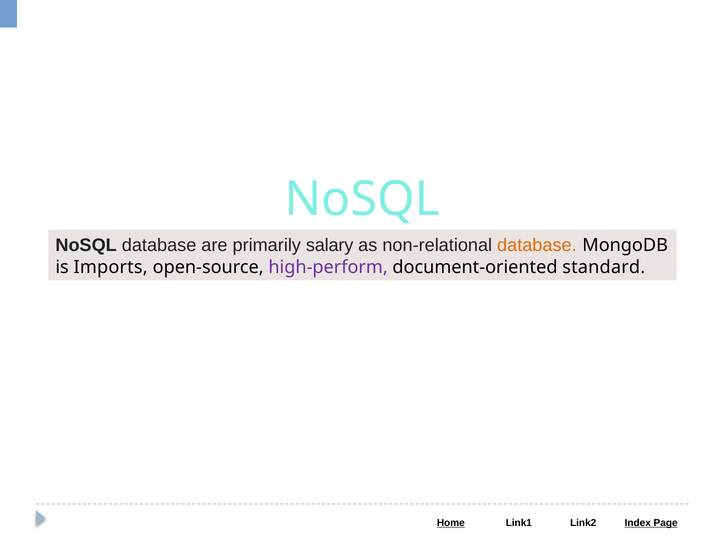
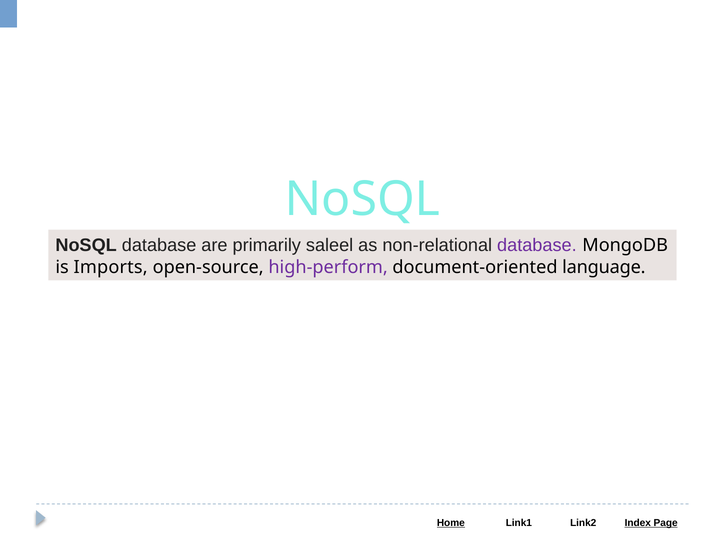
salary: salary -> saleel (330, 245)
database colour: orange -> purple (537, 245)
standard: standard -> language (604, 267)
